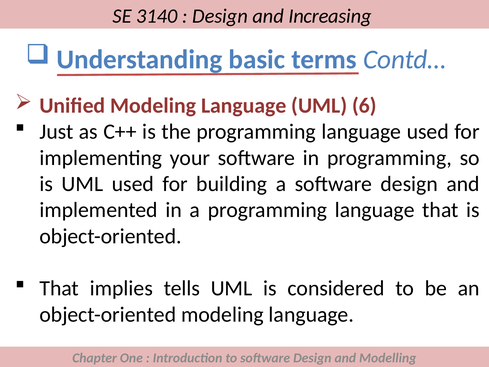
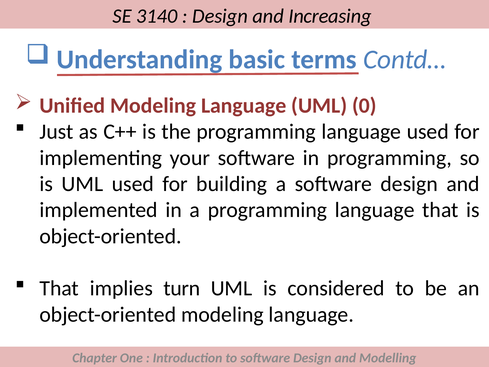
6: 6 -> 0 (364, 106)
tells: tells -> turn (182, 288)
